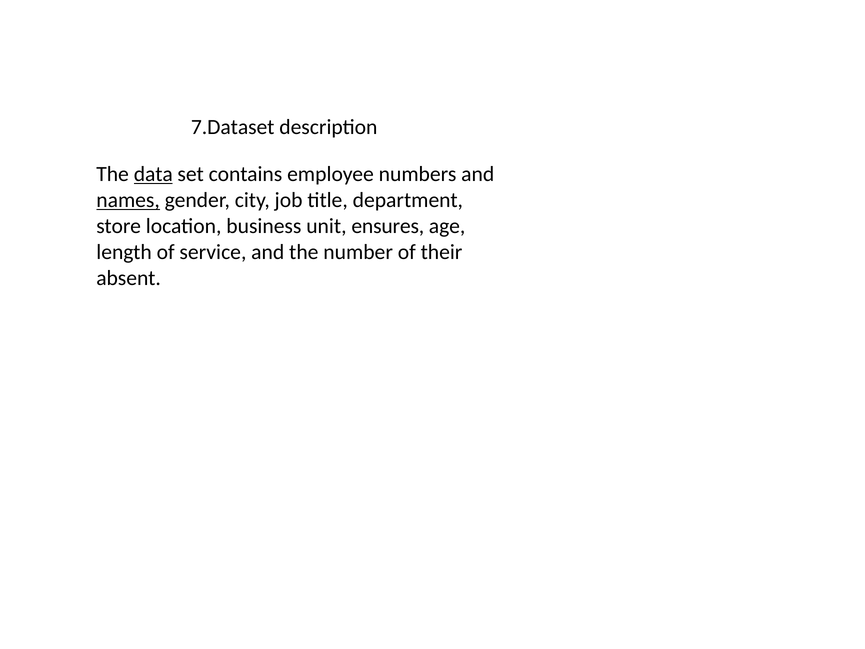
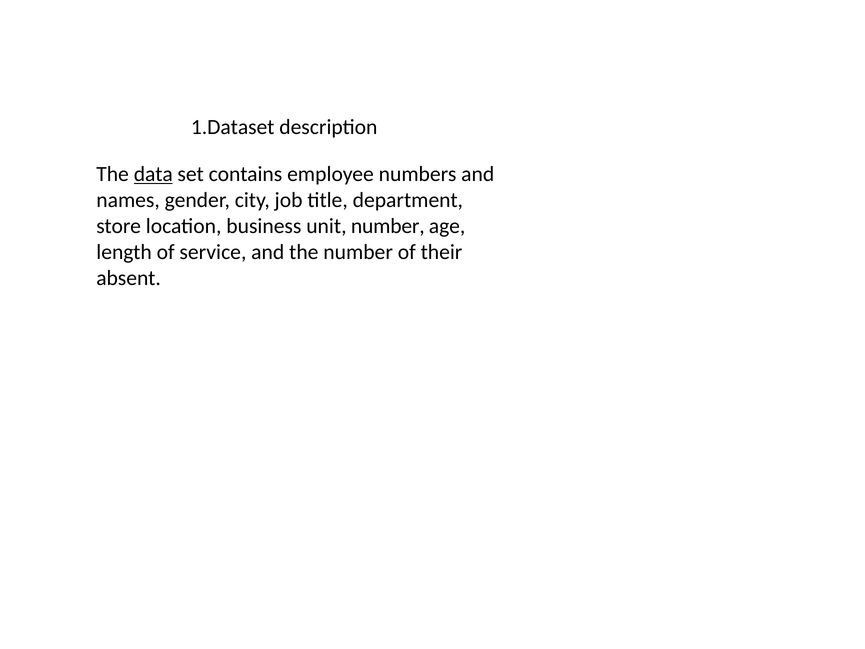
7.Dataset: 7.Dataset -> 1.Dataset (233, 127)
names underline: present -> none (128, 200)
unit ensures: ensures -> number (388, 226)
